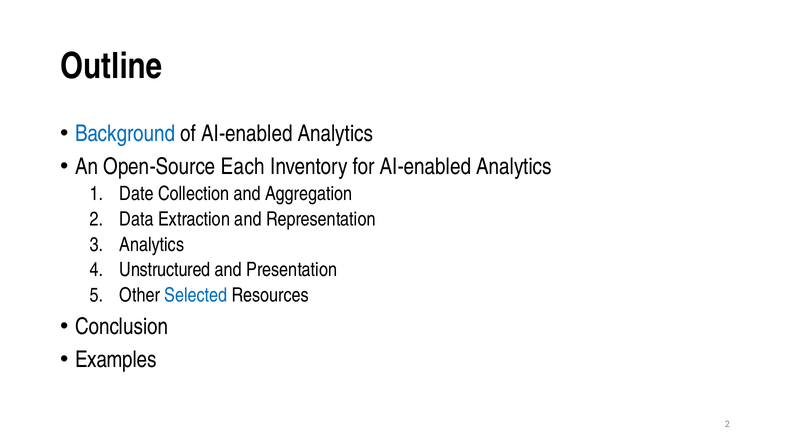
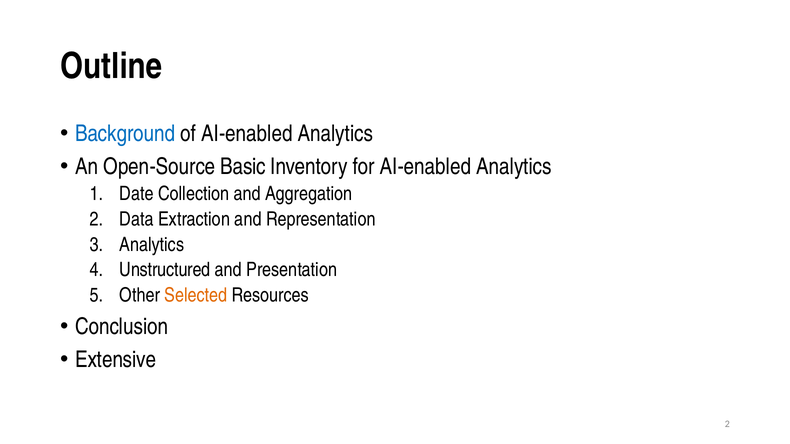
Each: Each -> Basic (243, 167)
Selected colour: blue -> orange (196, 296)
Examples: Examples -> Extensive (116, 360)
